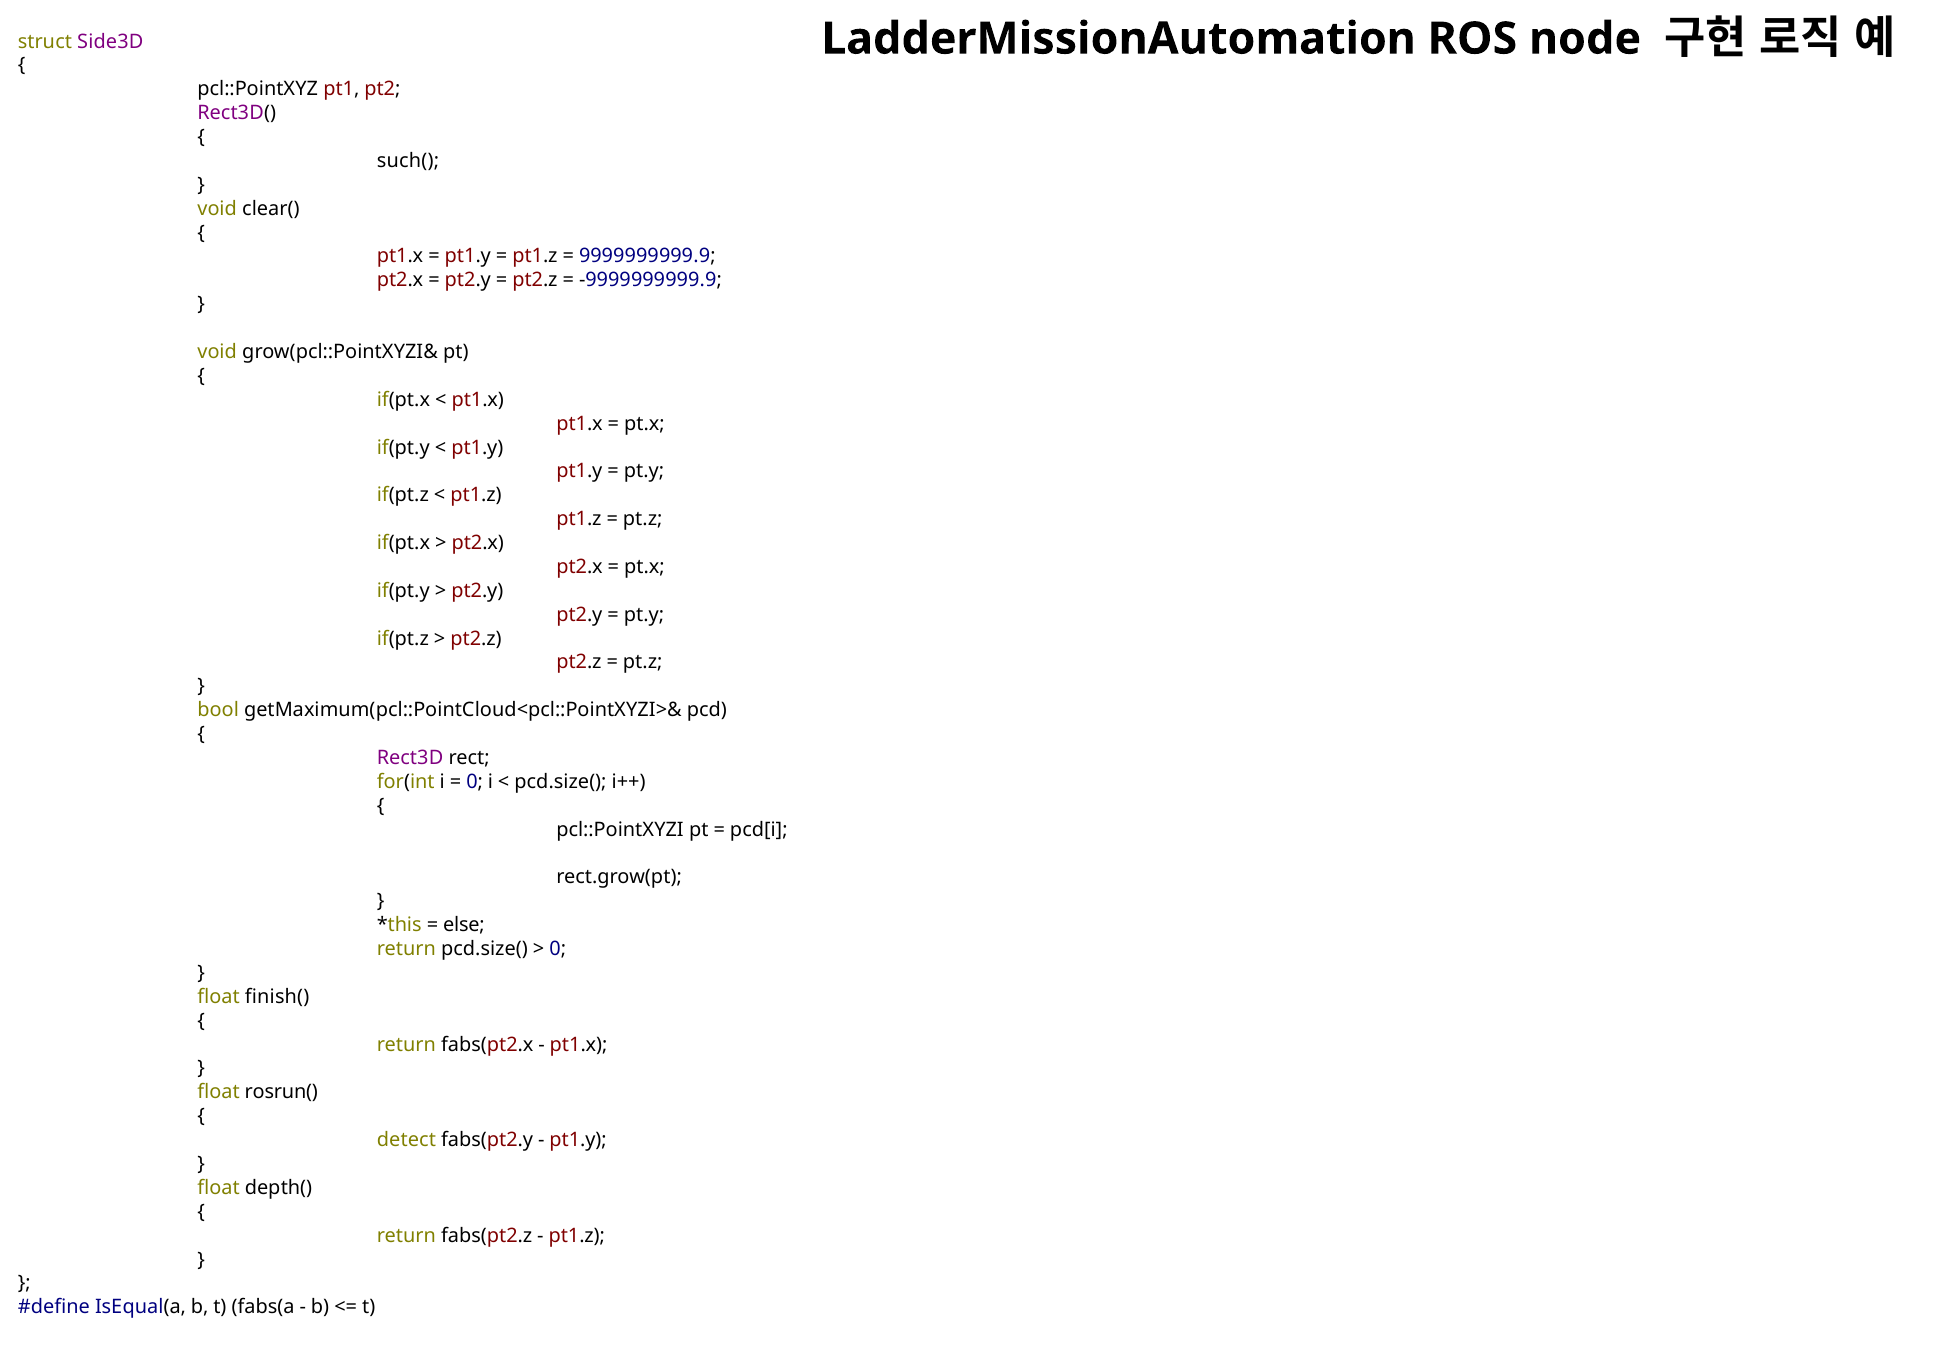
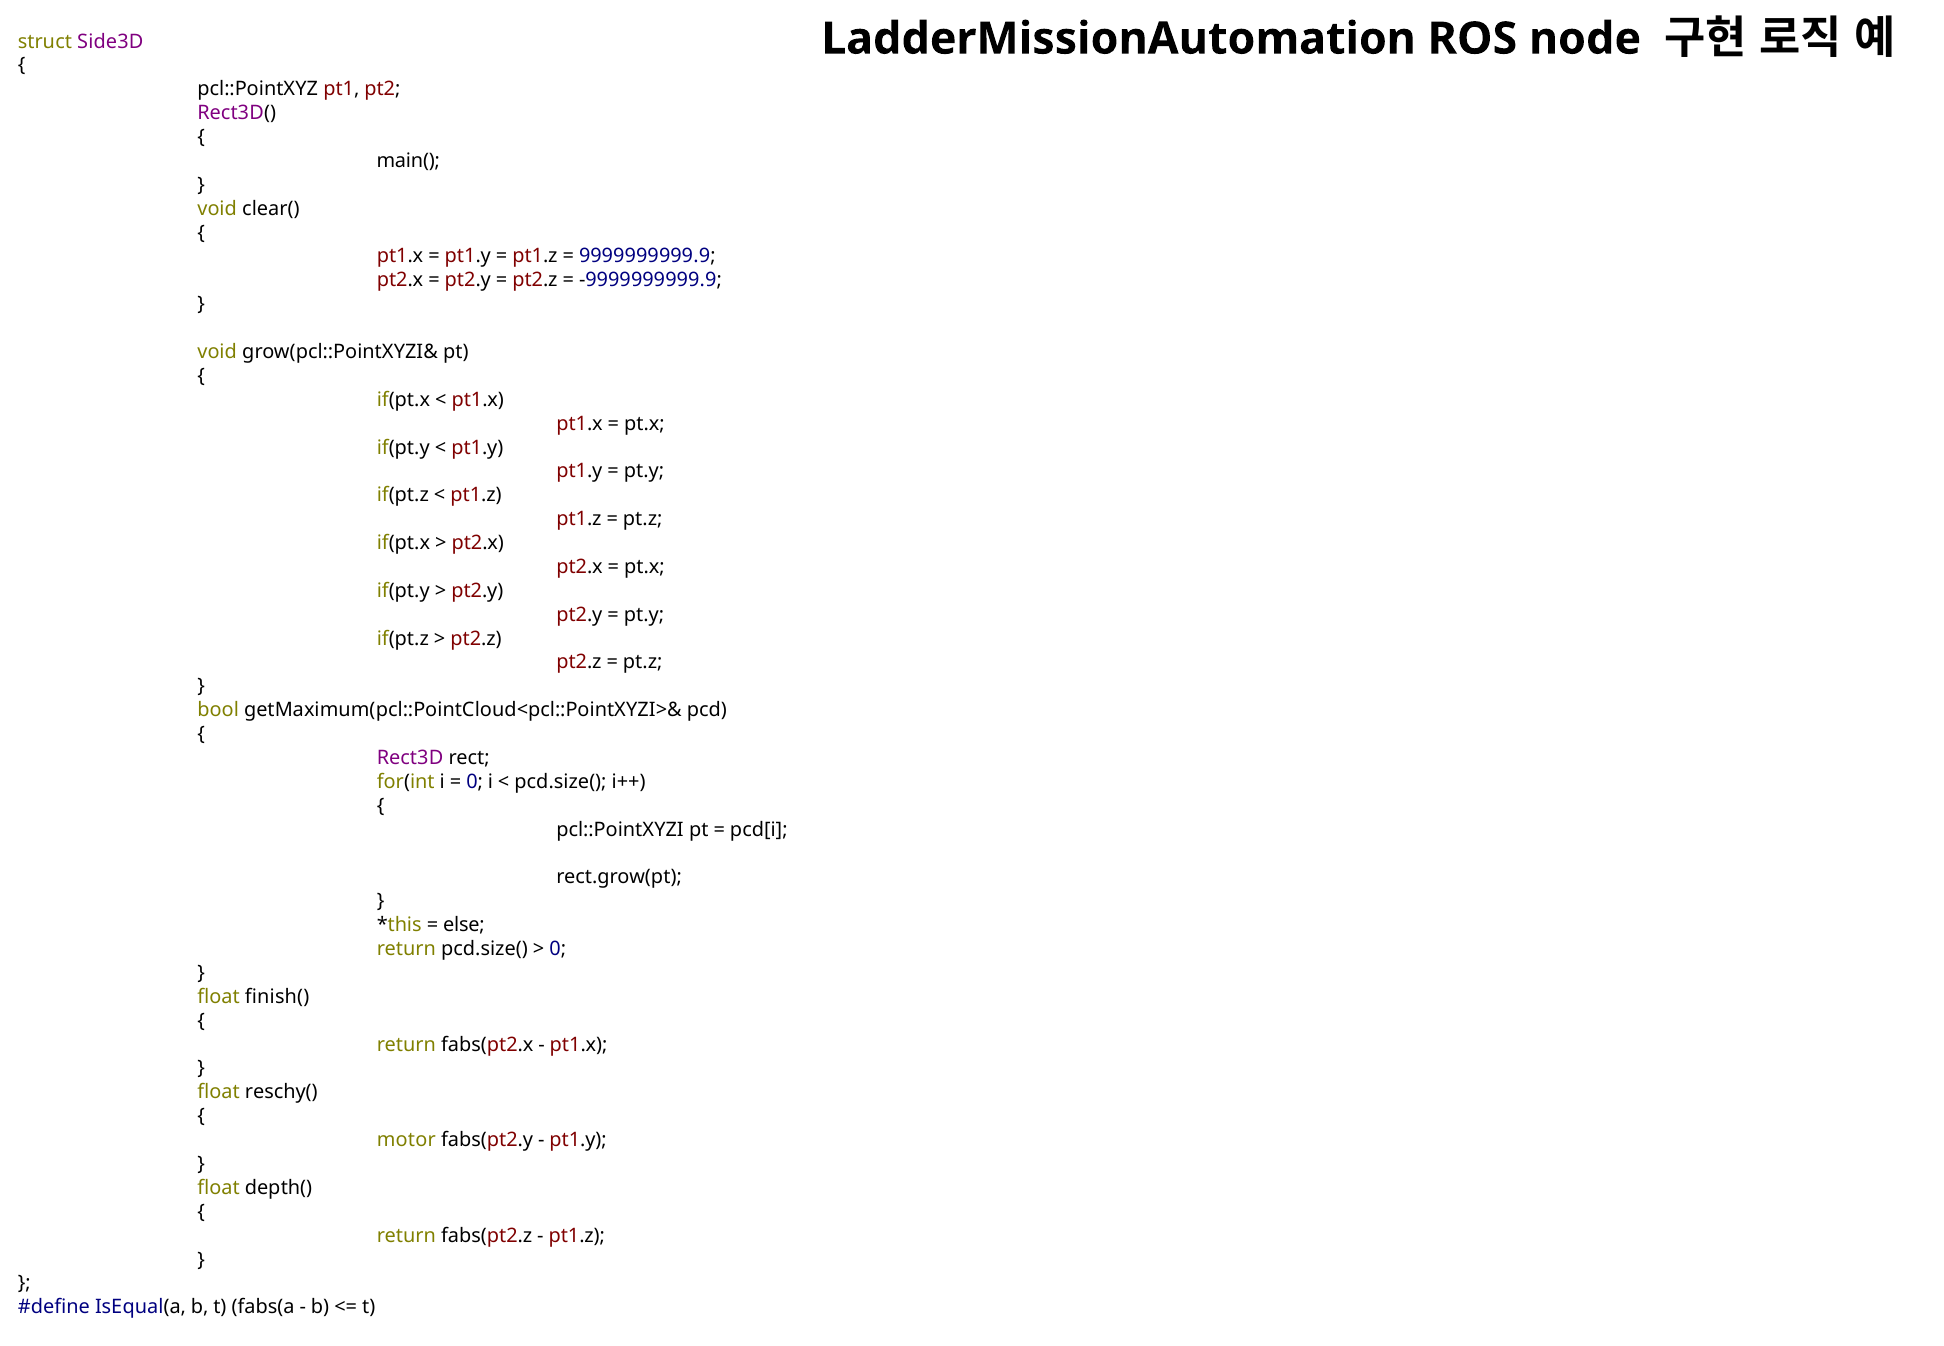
such(: such( -> main( (408, 161)
rosrun(: rosrun( -> reschy( (281, 1092)
detect: detect -> motor (406, 1140)
